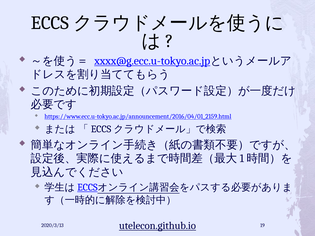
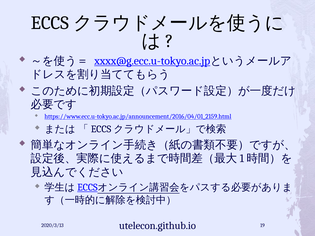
utelecon.github.io underline: present -> none (157, 226)
